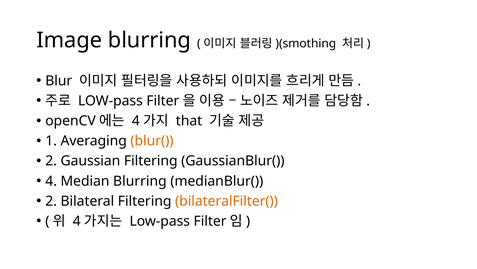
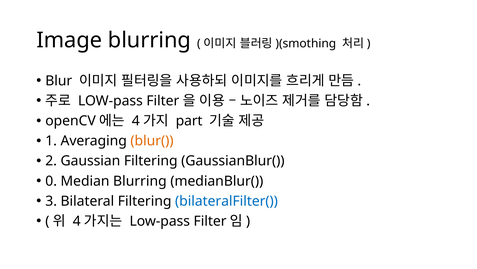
that: that -> part (189, 121)
4: 4 -> 0 (51, 181)
2: 2 -> 3 (51, 201)
bilateralFilter( colour: orange -> blue (226, 201)
